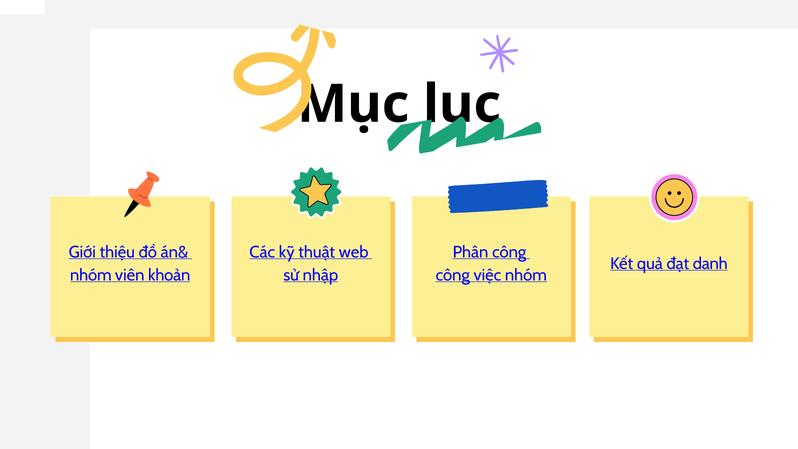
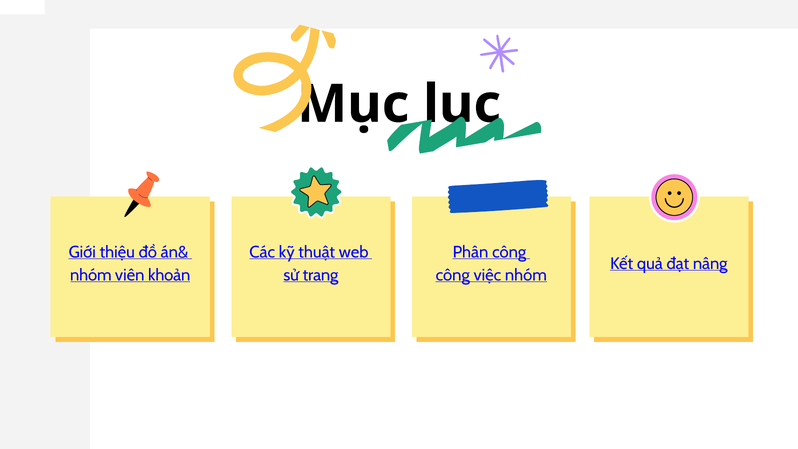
danh: danh -> nâng (710, 264)
nhập: nhập -> trang (320, 275)
